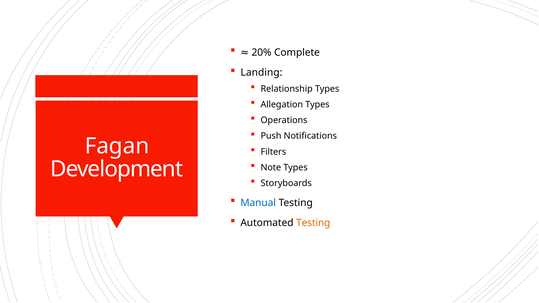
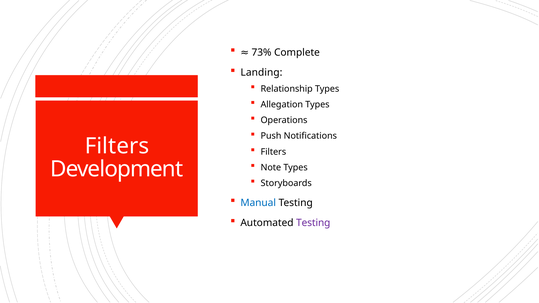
20%: 20% -> 73% (262, 52)
Fagan: Fagan -> Filters (117, 146)
Testing colour: orange -> purple (313, 223)
